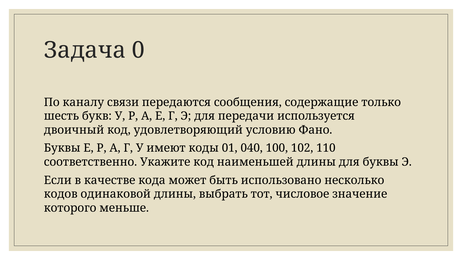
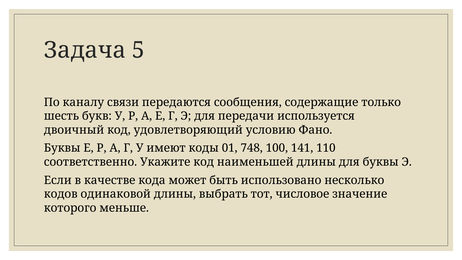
0: 0 -> 5 (138, 50)
040: 040 -> 748 (252, 148)
102: 102 -> 141 (302, 148)
